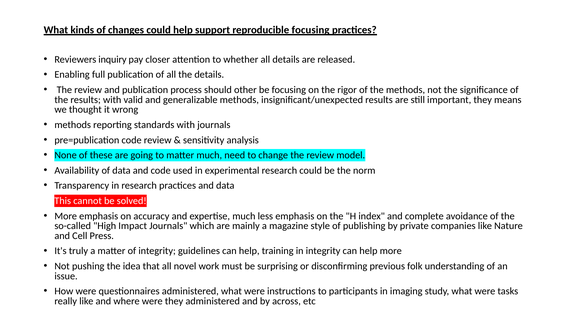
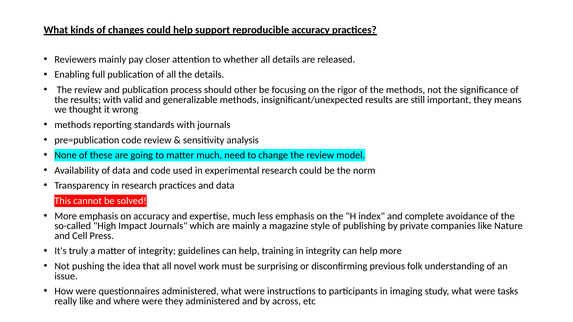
reproducible focusing: focusing -> accuracy (311, 30)
Reviewers inquiry: inquiry -> mainly (112, 59)
